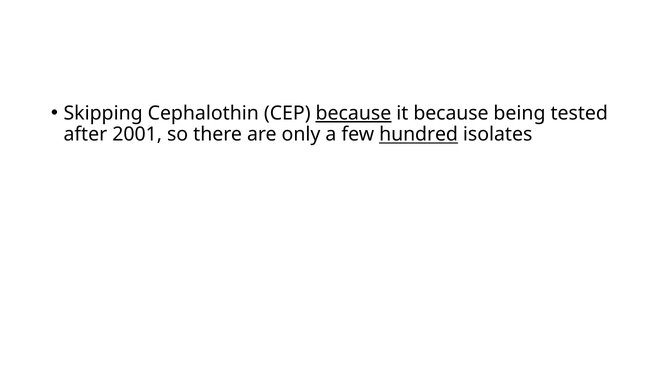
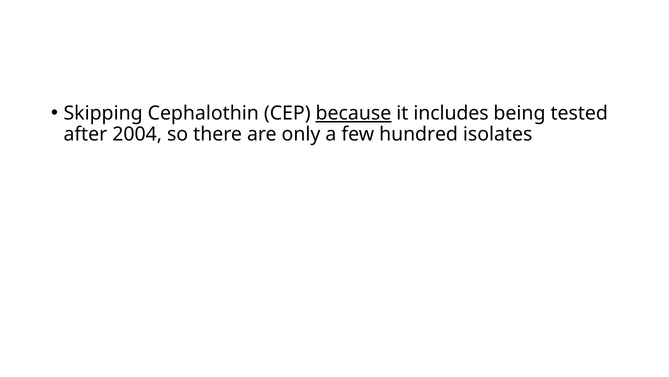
it because: because -> includes (451, 113)
2001: 2001 -> 2004 (137, 134)
hundred underline: present -> none (419, 134)
